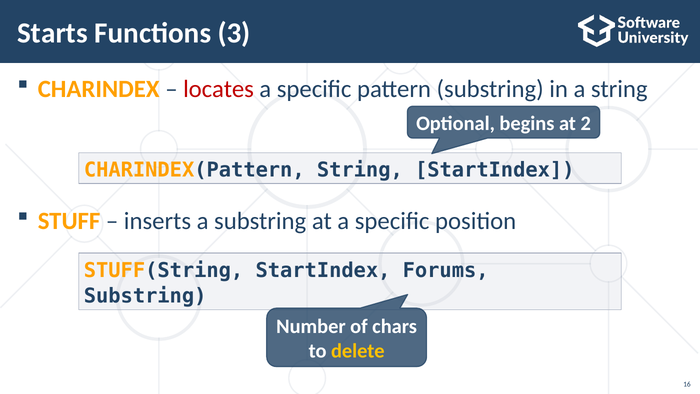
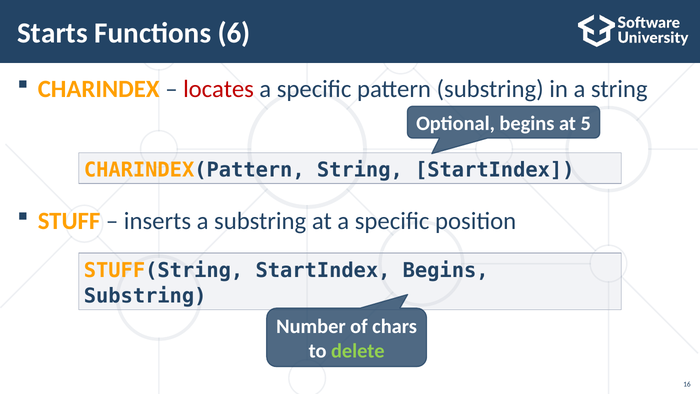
3: 3 -> 6 (234, 33)
2: 2 -> 5 (586, 123)
StartIndex Forums: Forums -> Begins (446, 270)
delete colour: yellow -> light green (358, 351)
